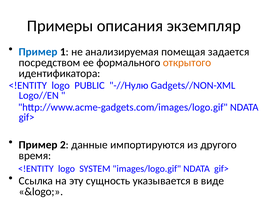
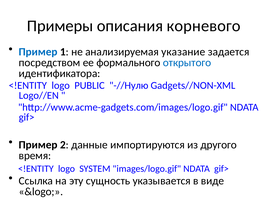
экземпляр: экземпляр -> корневого (204, 26)
помещая: помещая -> указание (183, 52)
открытого colour: orange -> blue (187, 63)
